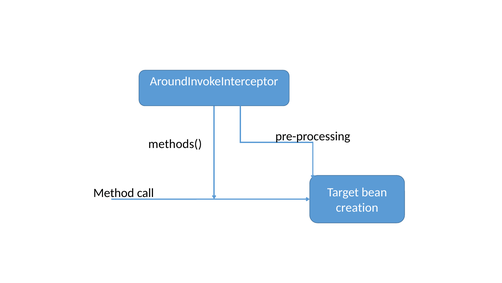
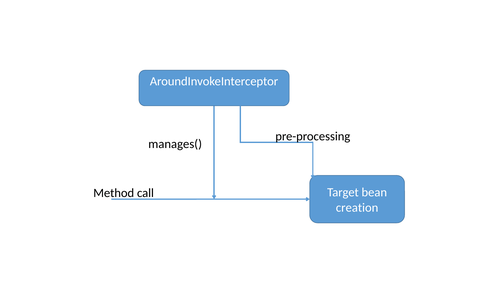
methods(: methods( -> manages( (175, 144)
